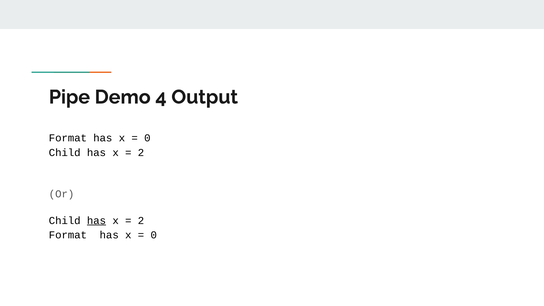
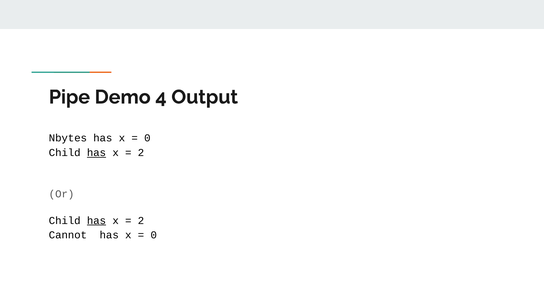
Format: Format -> Nbytes (68, 138)
has underline: none -> present (96, 153)
Format: Format -> Cannot (68, 235)
